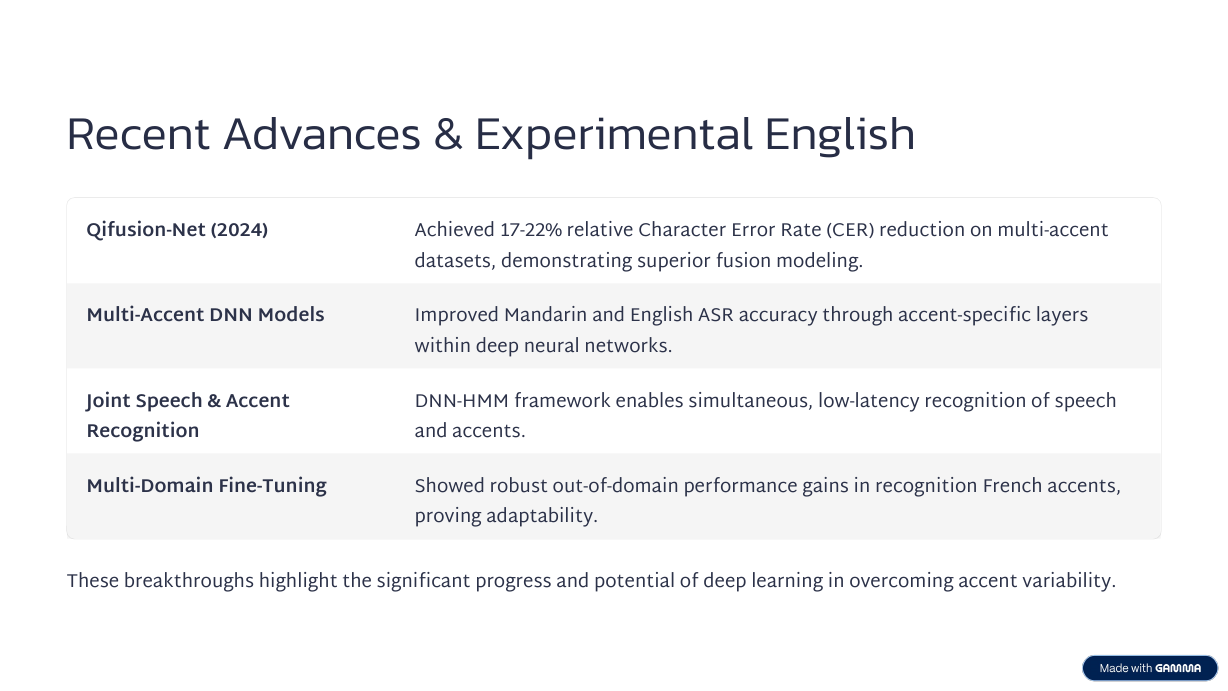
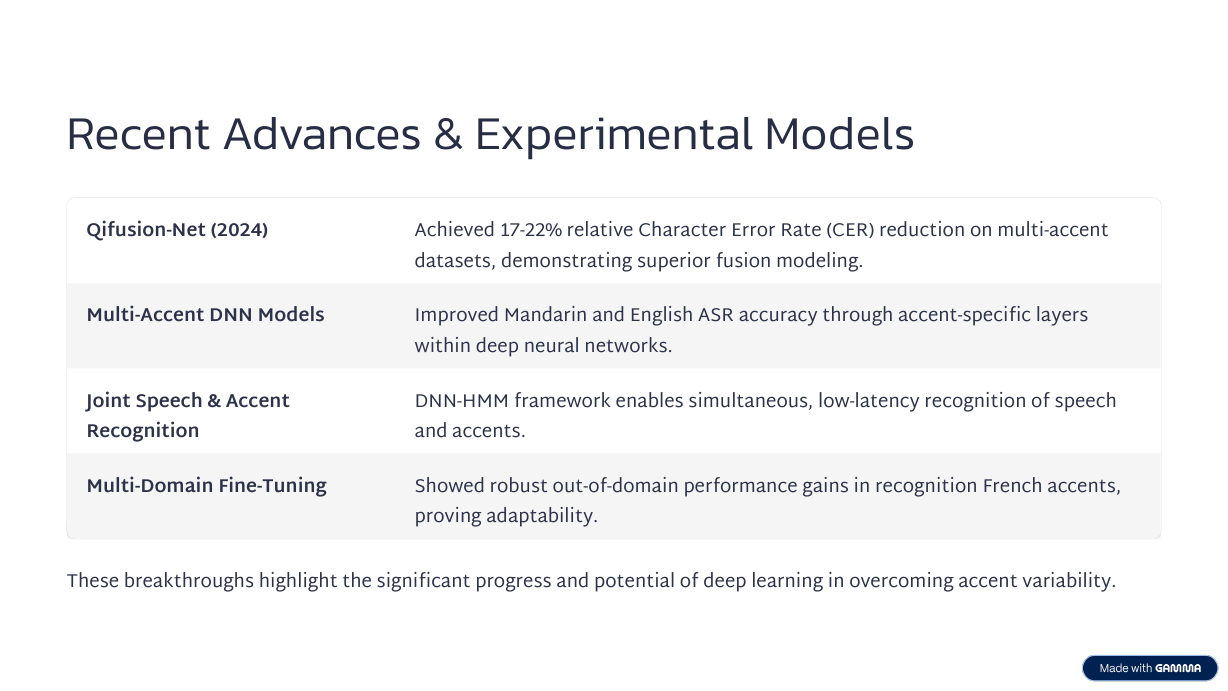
Experimental English: English -> Models (840, 134)
